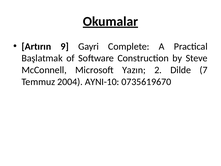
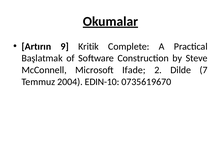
Gayri: Gayri -> Kritik (89, 46)
Yazın: Yazın -> Ifade (134, 70)
AYNI-10: AYNI-10 -> EDIN-10 (102, 82)
